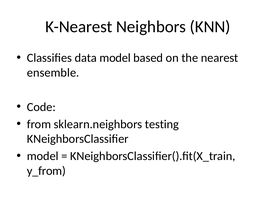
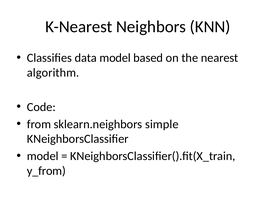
ensemble: ensemble -> algorithm (53, 73)
testing: testing -> simple (162, 124)
